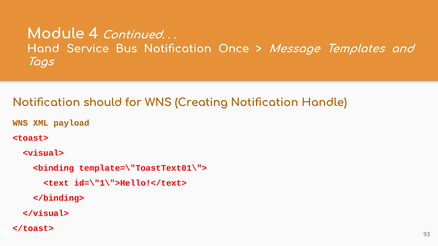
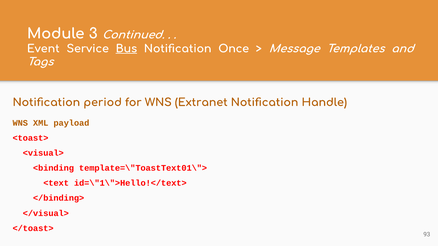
4: 4 -> 3 (93, 34)
Hand: Hand -> Event (43, 49)
Bus underline: none -> present (126, 49)
should: should -> period (103, 103)
Creating: Creating -> Extranet (201, 103)
